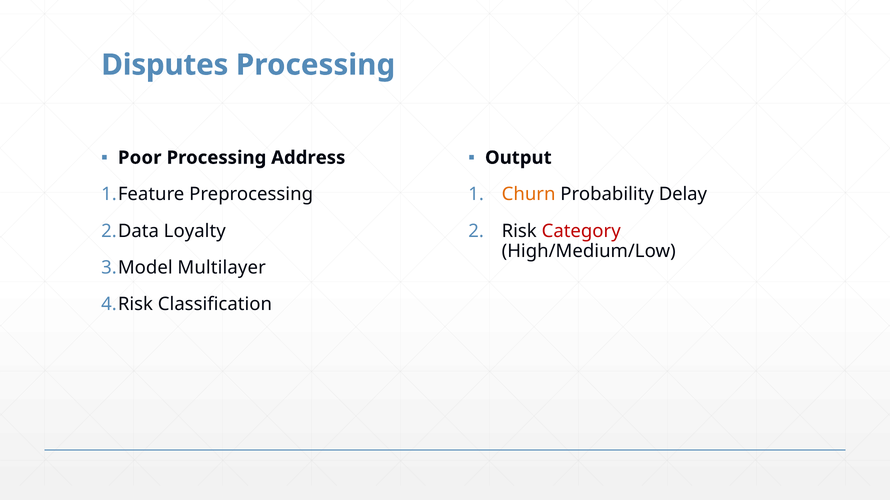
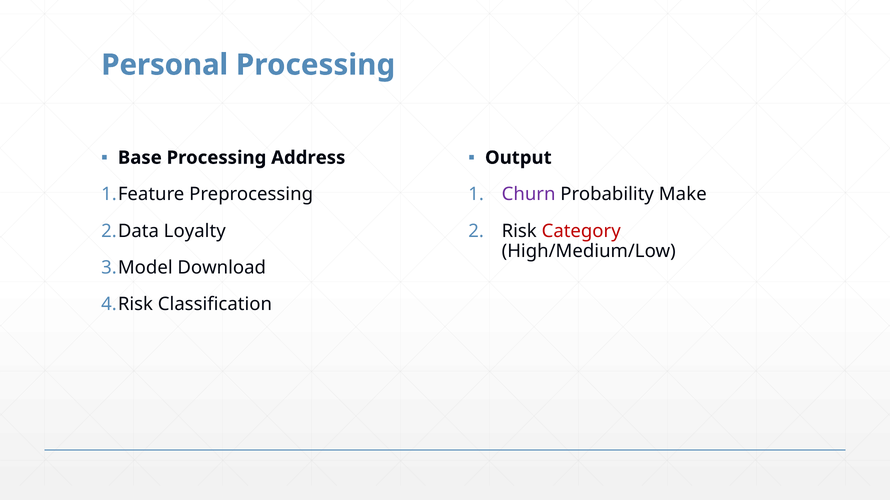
Disputes: Disputes -> Personal (165, 65)
Poor: Poor -> Base (140, 158)
Churn colour: orange -> purple (529, 195)
Delay: Delay -> Make (683, 195)
Multilayer: Multilayer -> Download (222, 268)
